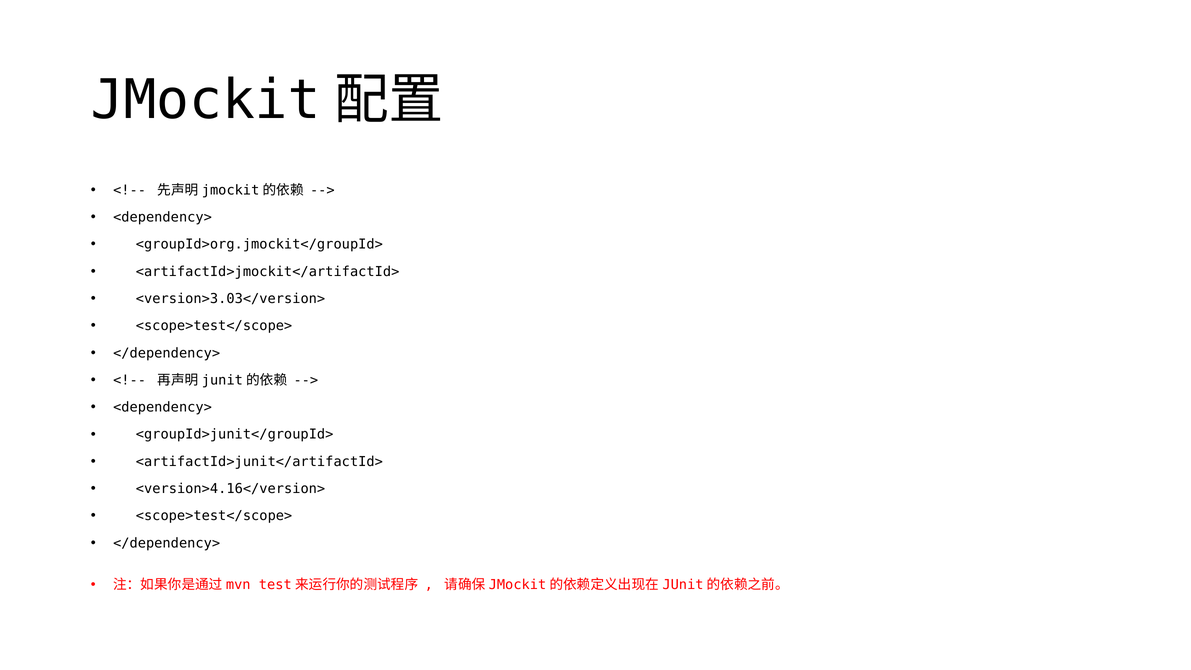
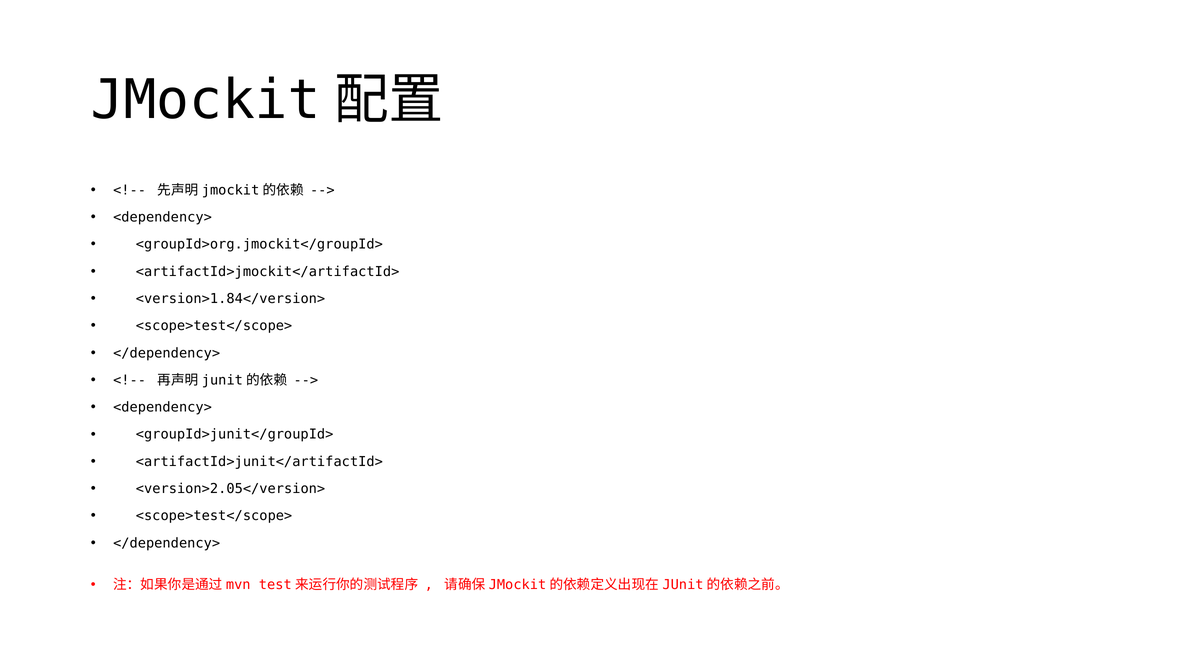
<version>3.03</version>: <version>3.03</version> -> <version>1.84</version> (231, 299)
<version>4.16</version>: <version>4.16</version> -> <version>2.05</version> (231, 489)
